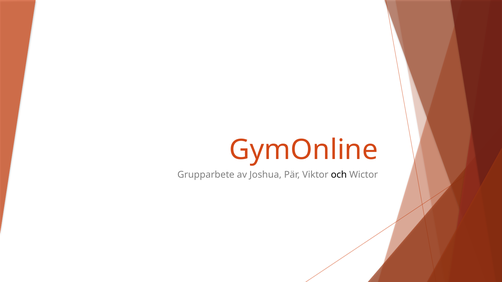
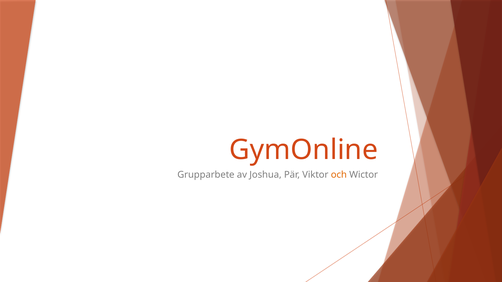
och colour: black -> orange (339, 175)
